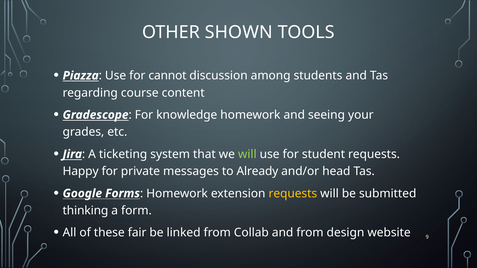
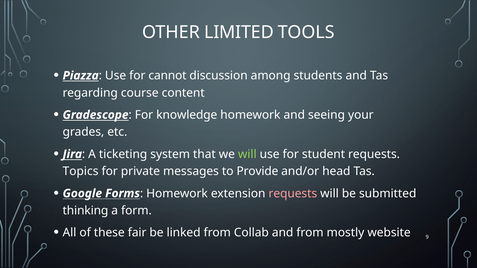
SHOWN: SHOWN -> LIMITED (239, 32)
Happy: Happy -> Topics (81, 171)
Already: Already -> Provide (257, 171)
requests colour: yellow -> pink (293, 194)
design: design -> mostly (345, 233)
